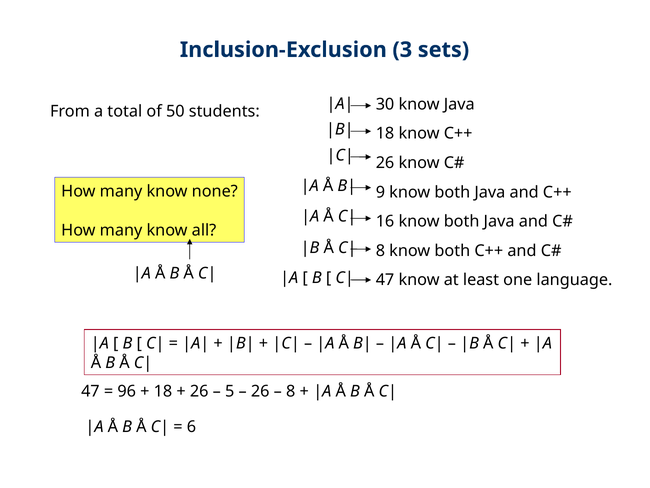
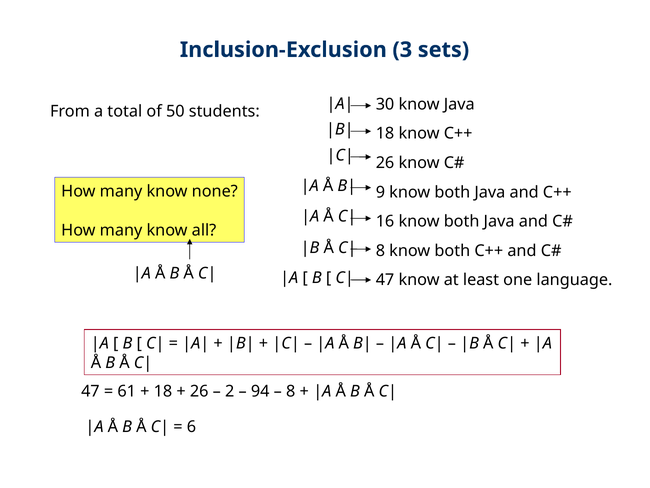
96: 96 -> 61 (127, 391)
5: 5 -> 2 (230, 391)
26: 26 -> 94 (260, 391)
